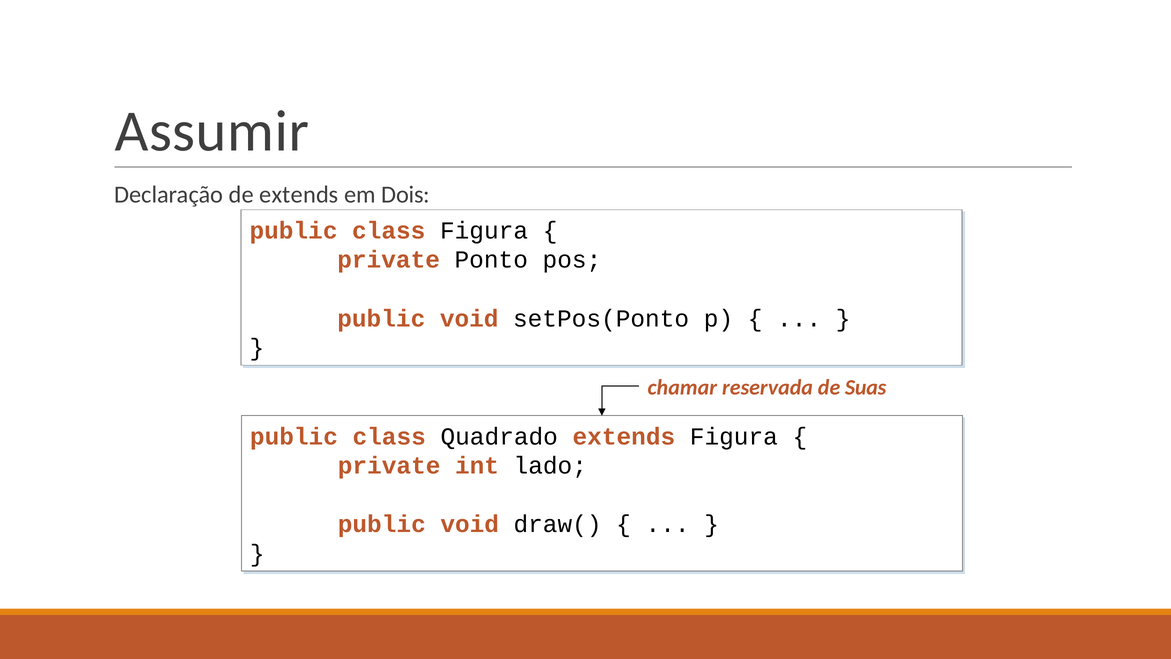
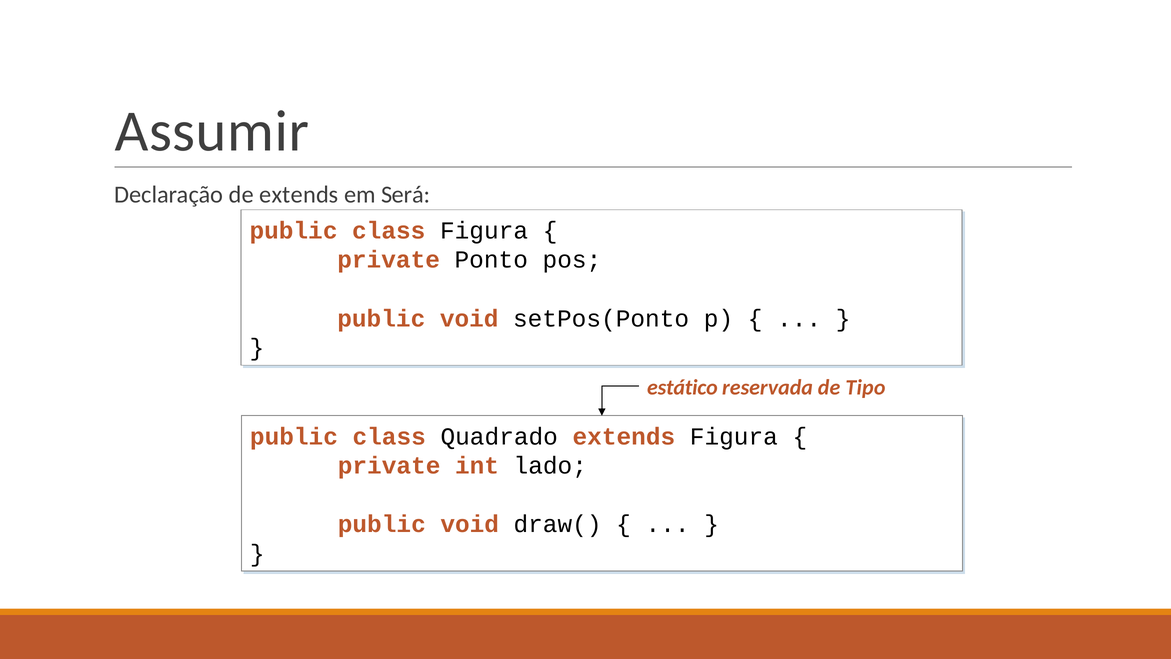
Dois: Dois -> Será (406, 195)
chamar: chamar -> estático (682, 387)
Suas: Suas -> Tipo (865, 387)
